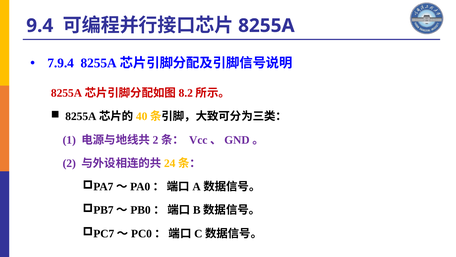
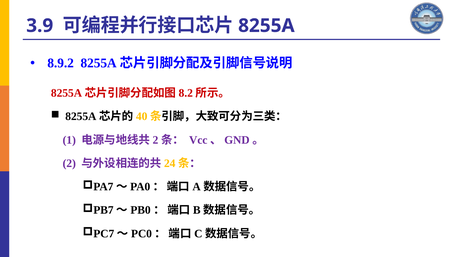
9.4: 9.4 -> 3.9 (40, 26)
7.9.4: 7.9.4 -> 8.9.2 (61, 63)
